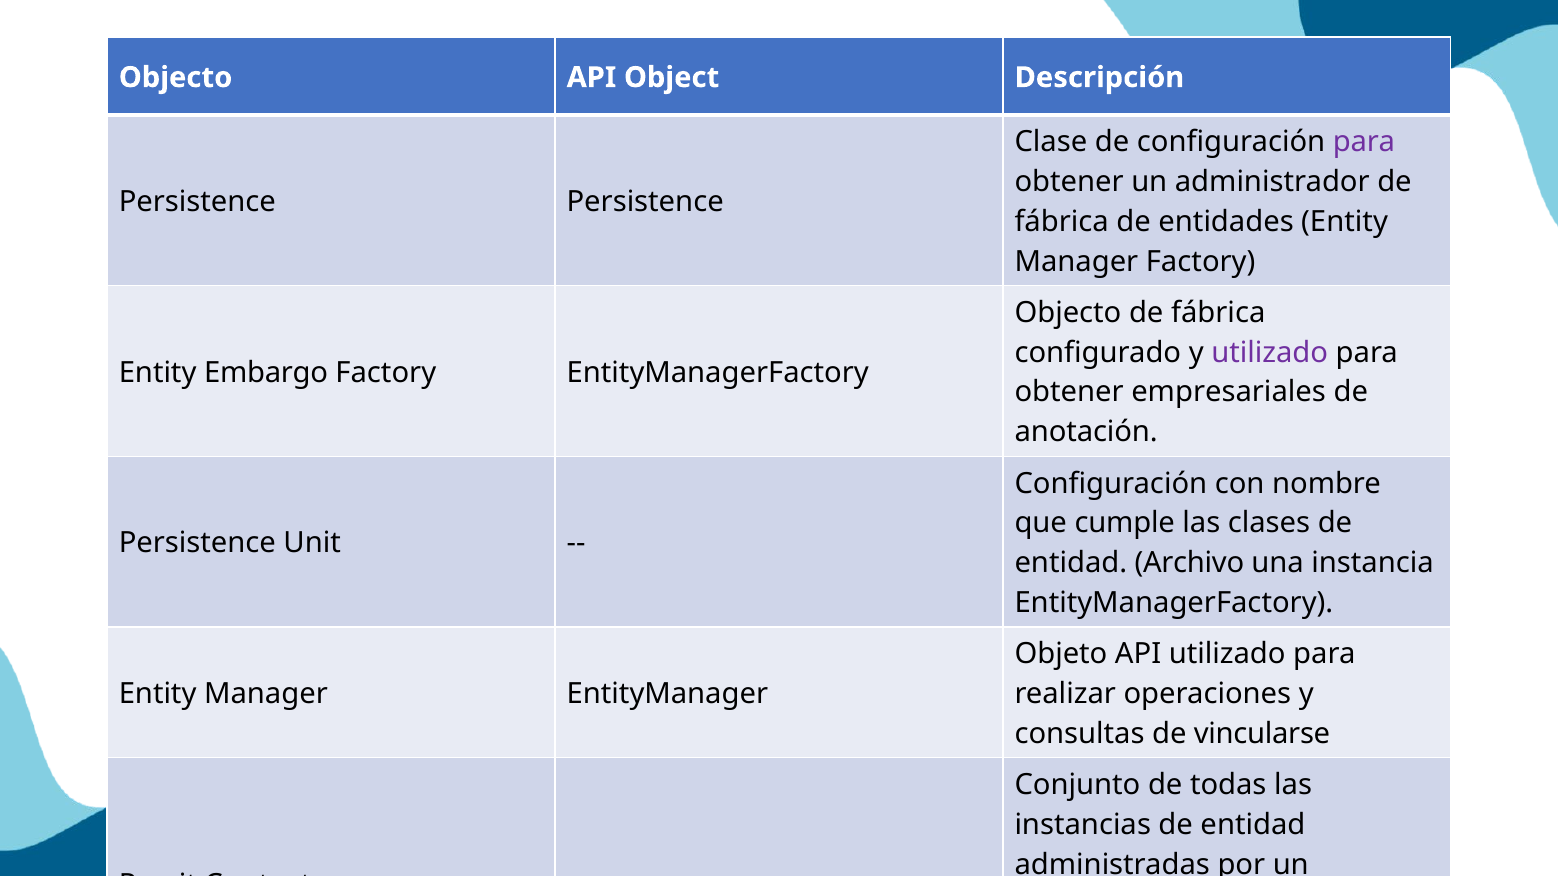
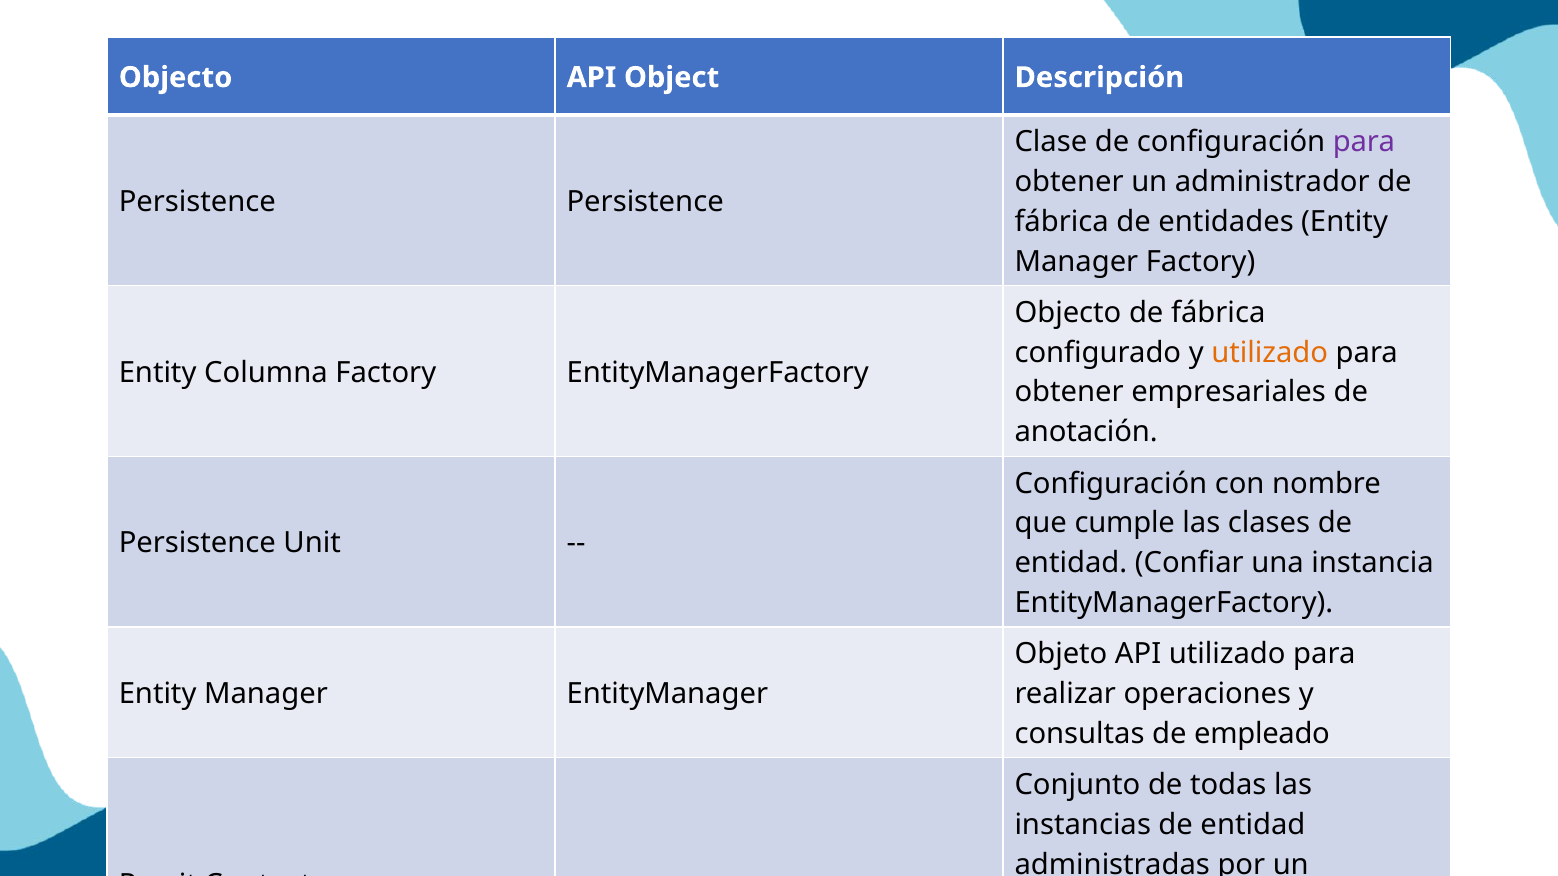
utilizado colour: purple -> orange (1270, 353)
Embargo: Embargo -> Columna (266, 373)
Archivo: Archivo -> Confiar (1189, 563)
vincularse: vincularse -> empleado (1262, 734)
